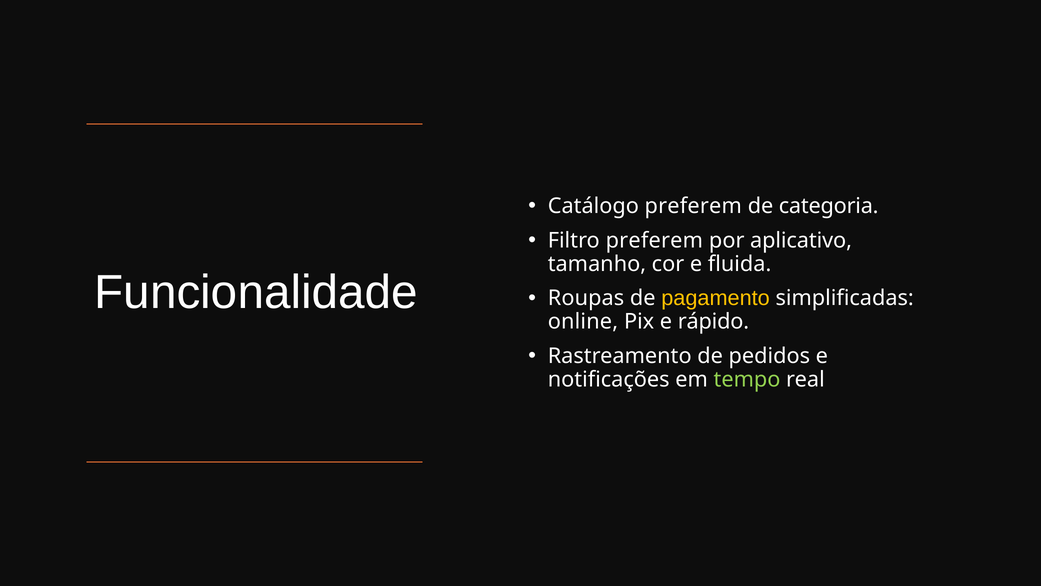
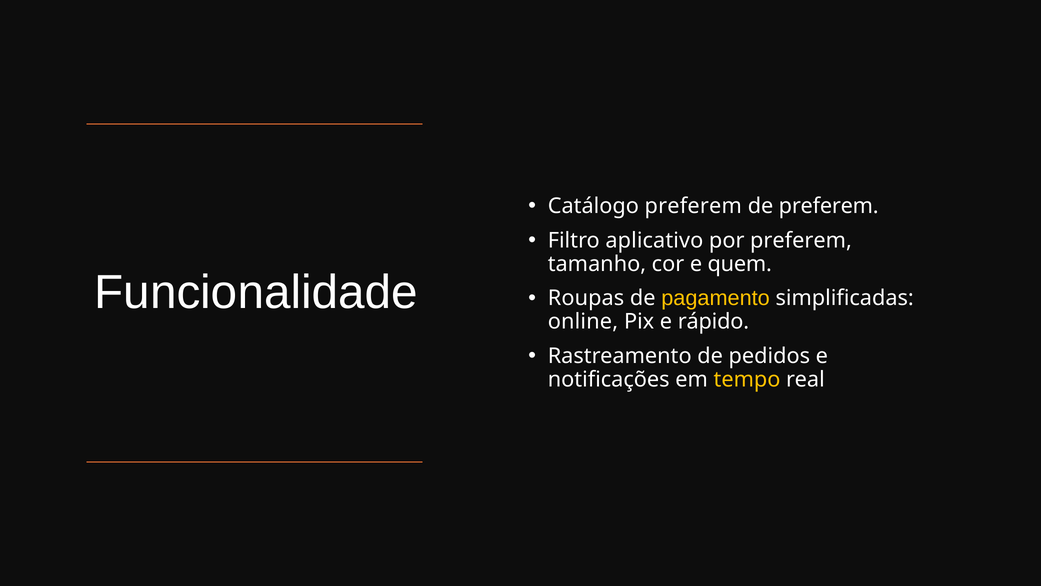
de categoria: categoria -> preferem (829, 206)
Filtro preferem: preferem -> aplicativo (654, 240)
por aplicativo: aplicativo -> preferem (801, 240)
fluida: fluida -> quem (740, 264)
tempo colour: light green -> yellow (747, 379)
